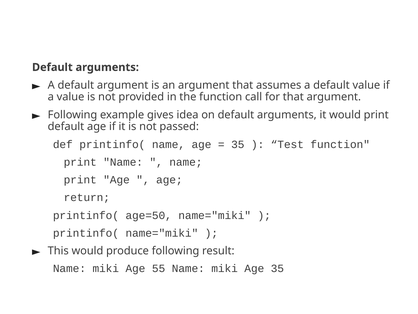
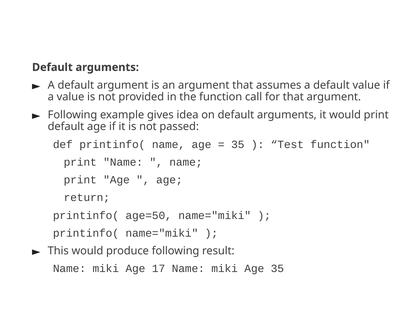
55: 55 -> 17 (159, 268)
